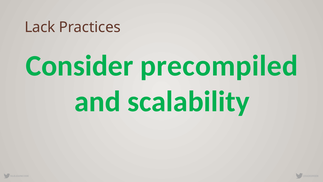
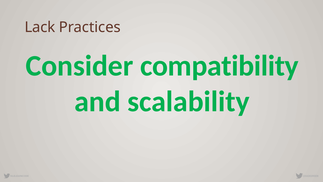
precompiled: precompiled -> compatibility (219, 66)
